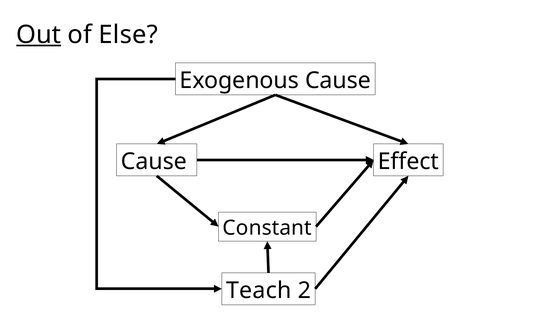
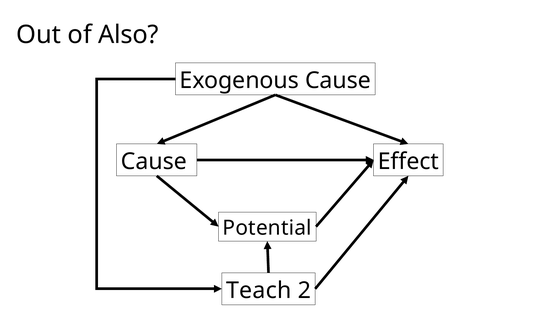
Out underline: present -> none (39, 35)
Else: Else -> Also (128, 35)
Constant: Constant -> Potential (267, 228)
